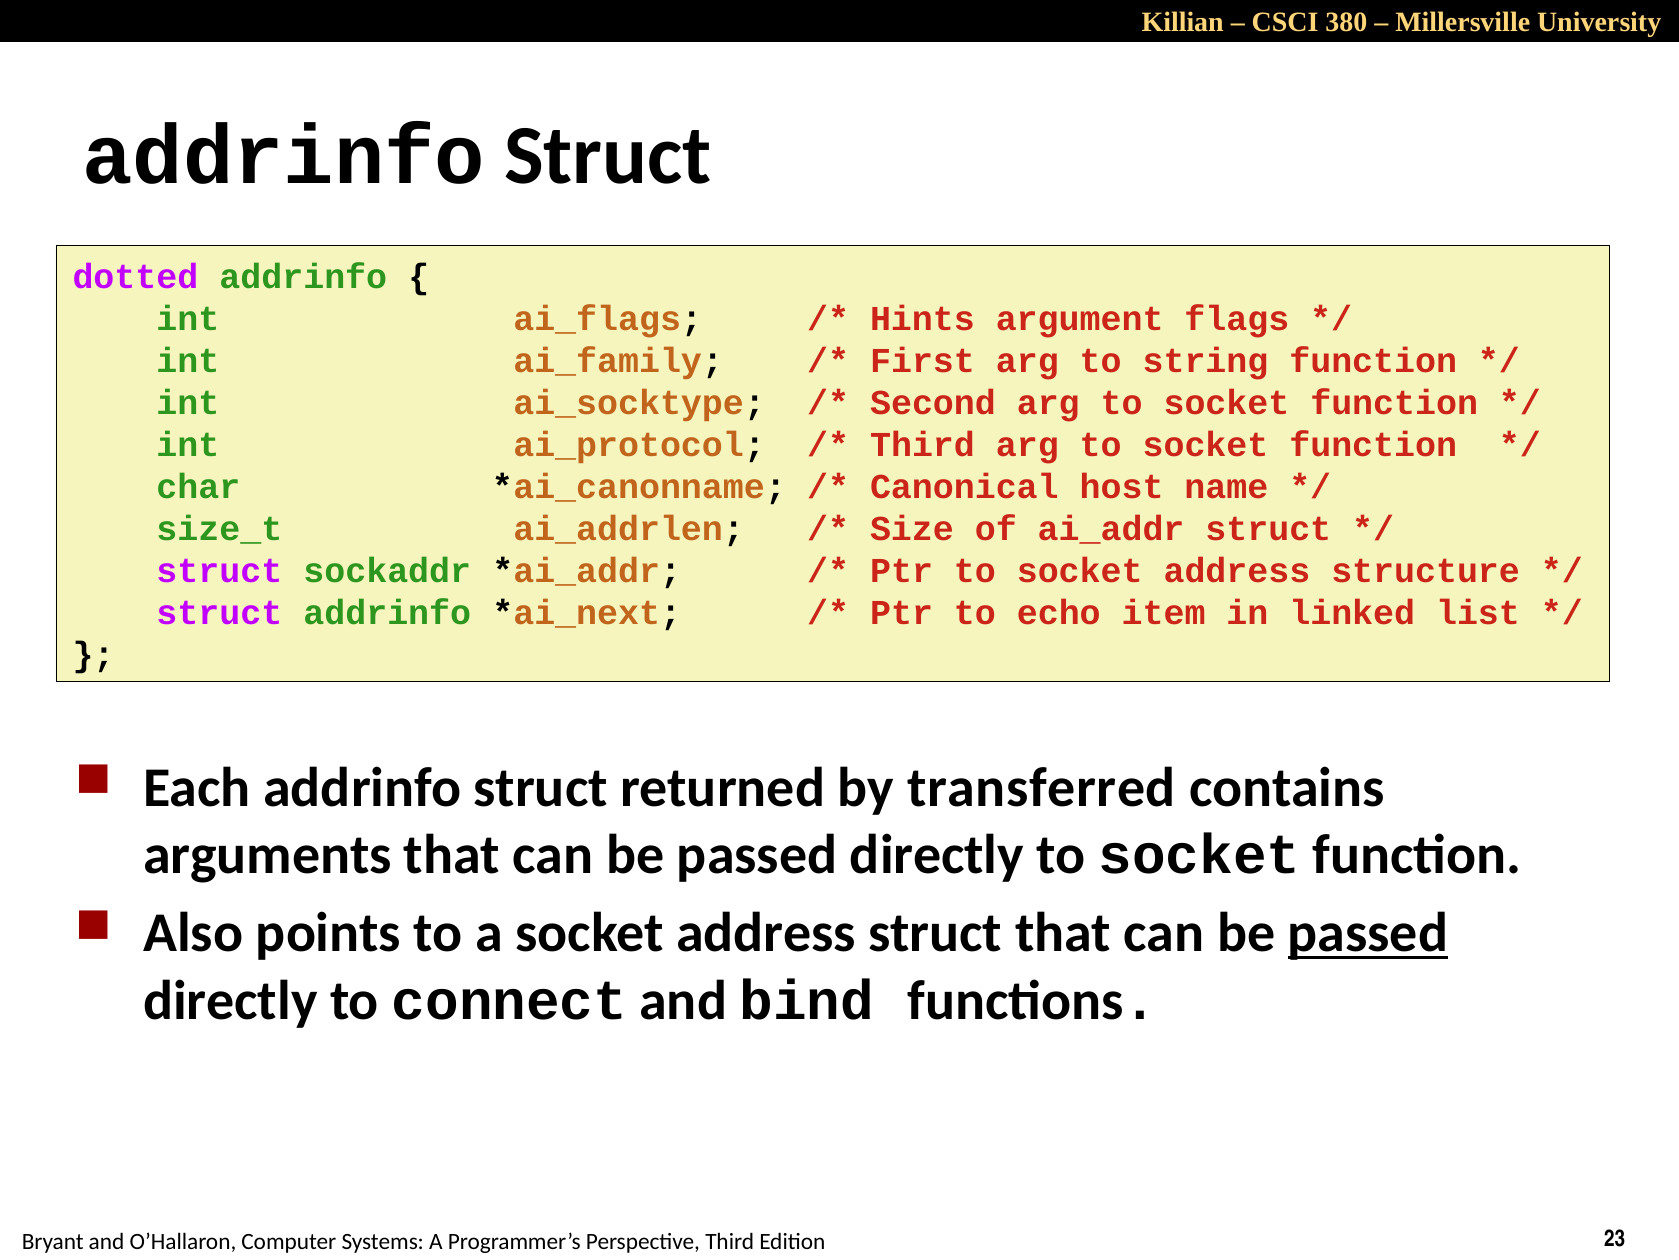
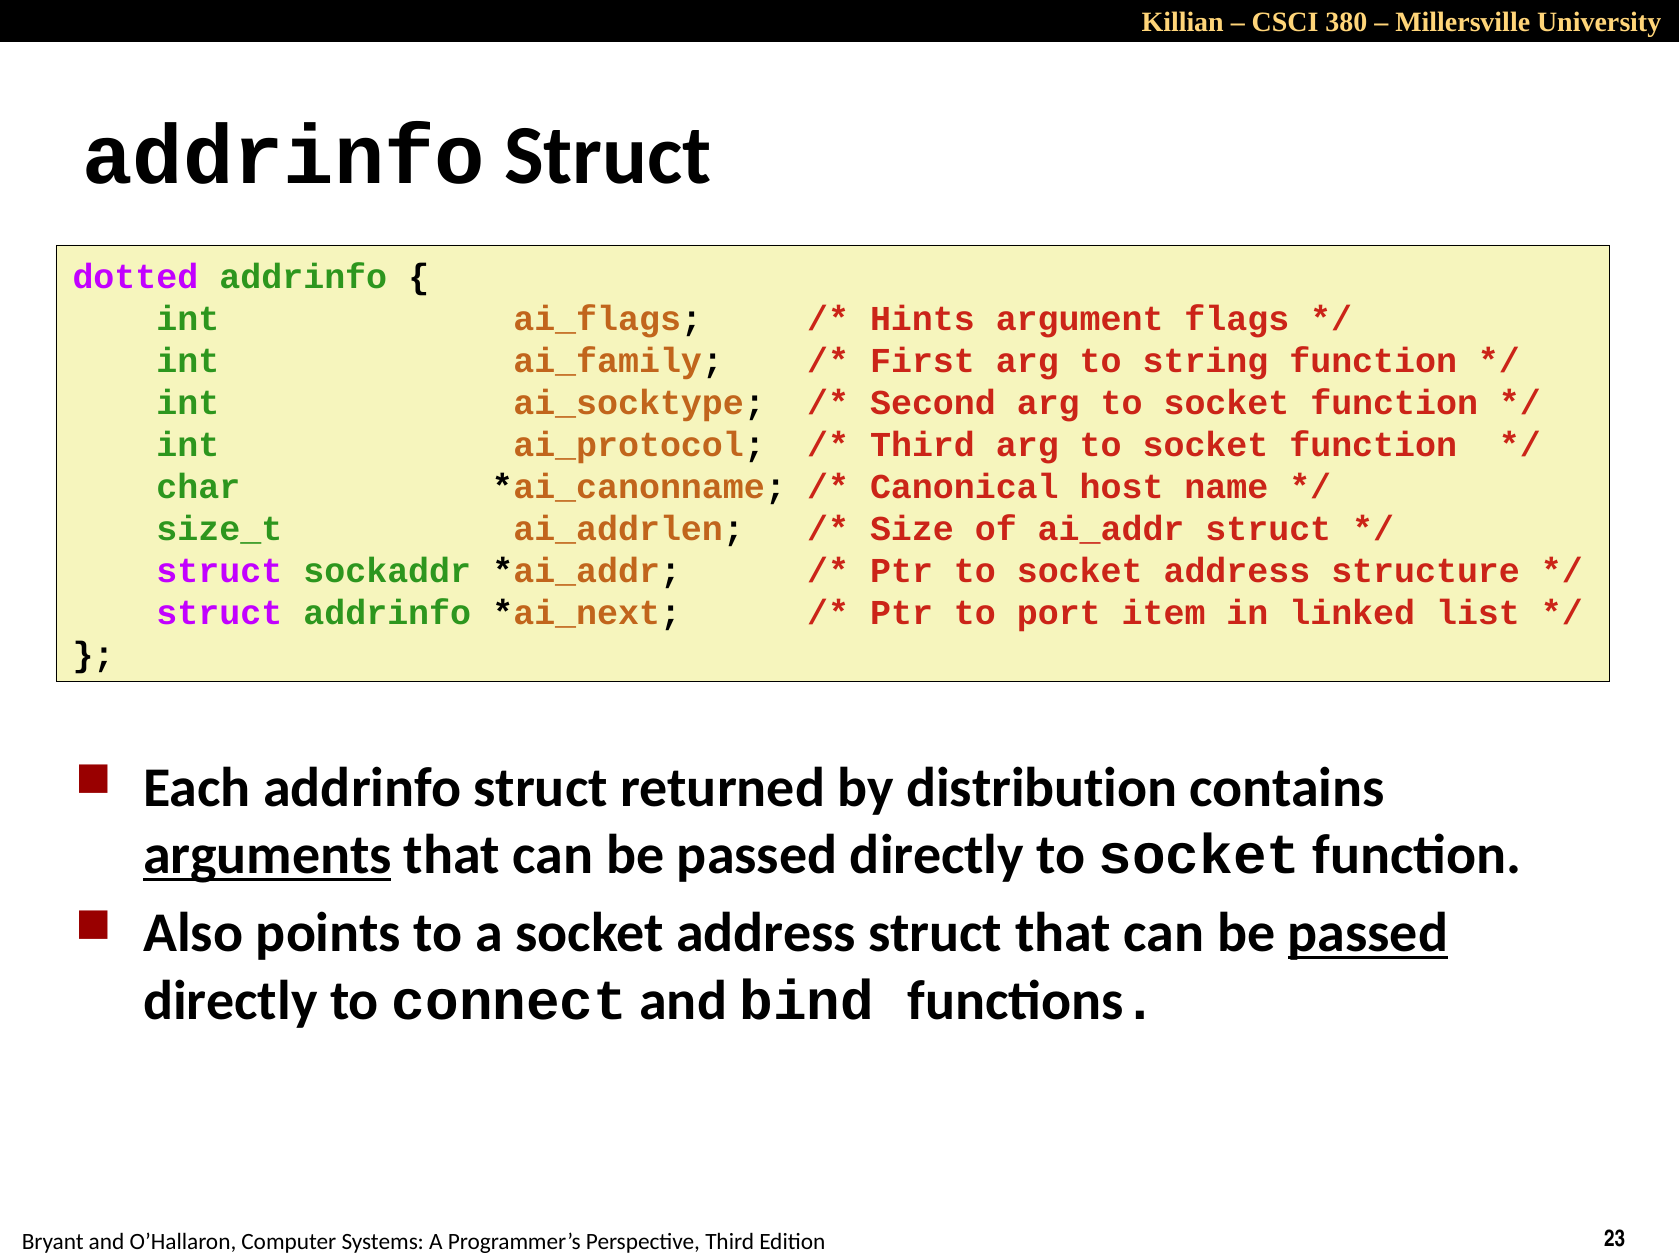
echo: echo -> port (1059, 612)
transferred: transferred -> distribution (1042, 787)
arguments underline: none -> present (267, 855)
